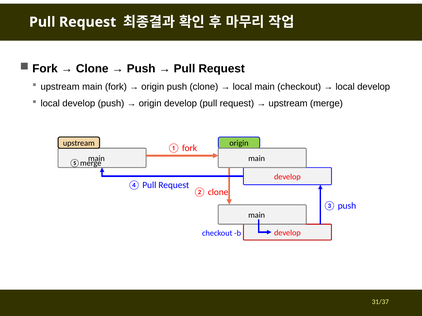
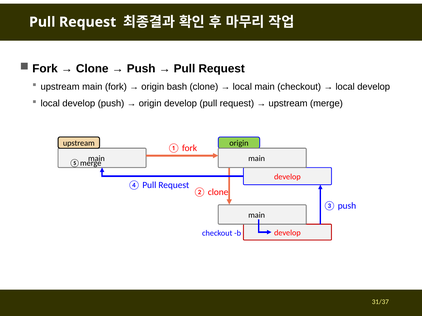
origin push: push -> bash (177, 87)
